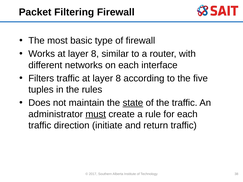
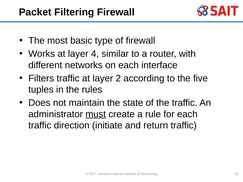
Works at layer 8: 8 -> 4 (95, 54)
traffic at layer 8: 8 -> 2 (118, 78)
state underline: present -> none (133, 103)
